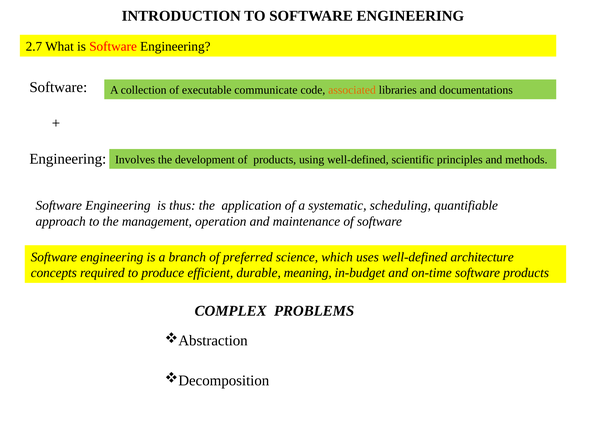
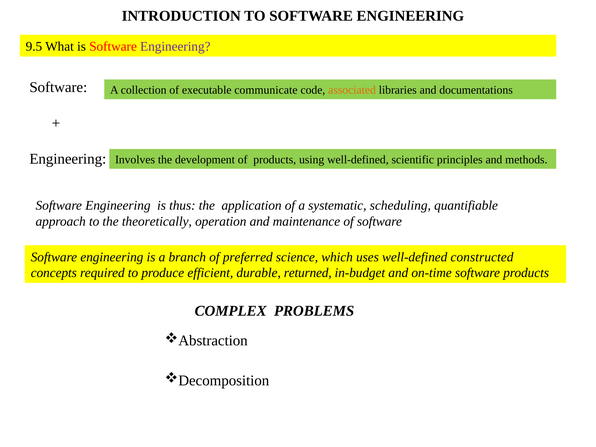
2.7: 2.7 -> 9.5 (34, 47)
Engineering colour: black -> purple (175, 47)
management: management -> theoretically (157, 221)
architecture: architecture -> constructed (482, 257)
meaning: meaning -> returned (308, 273)
